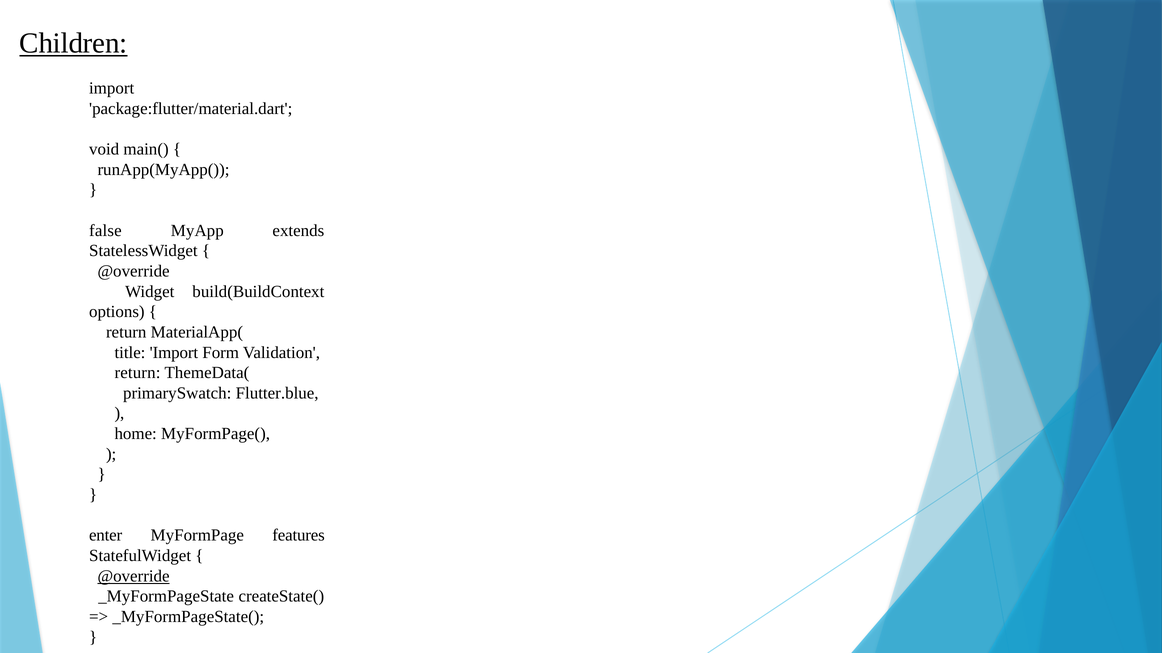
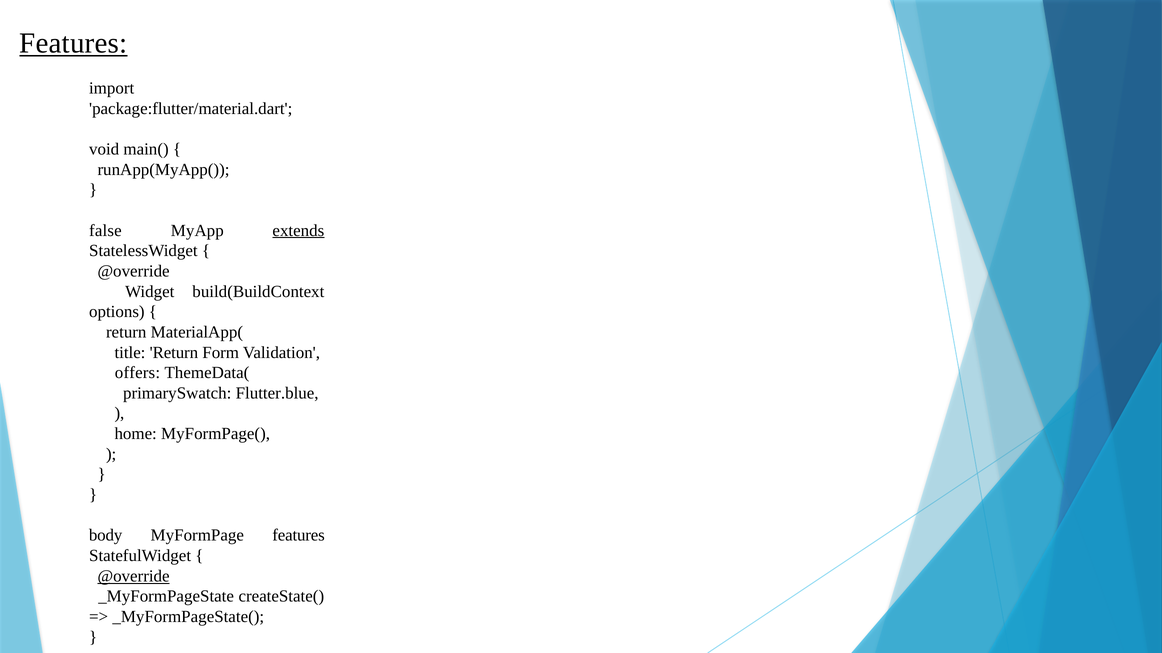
Children: Children -> Features (73, 43)
extends underline: none -> present (298, 231)
title Import: Import -> Return (174, 353)
return: return -> offers (137, 373)
enter: enter -> body (106, 536)
